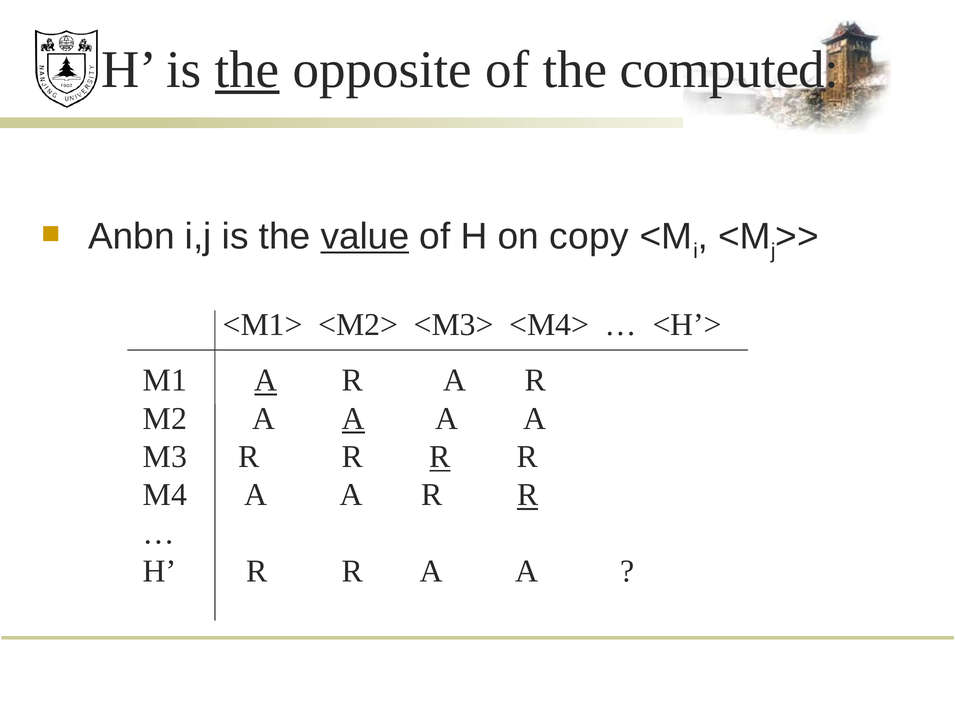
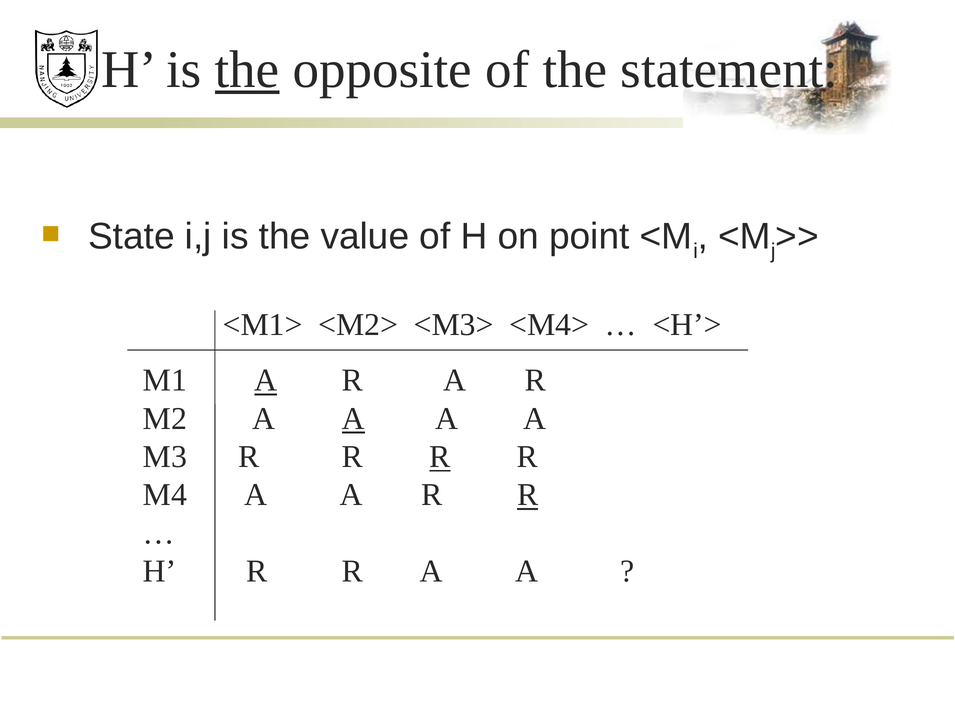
computed: computed -> statement (729, 70)
Anbn: Anbn -> State (131, 237)
value underline: present -> none (365, 237)
copy: copy -> point (589, 237)
